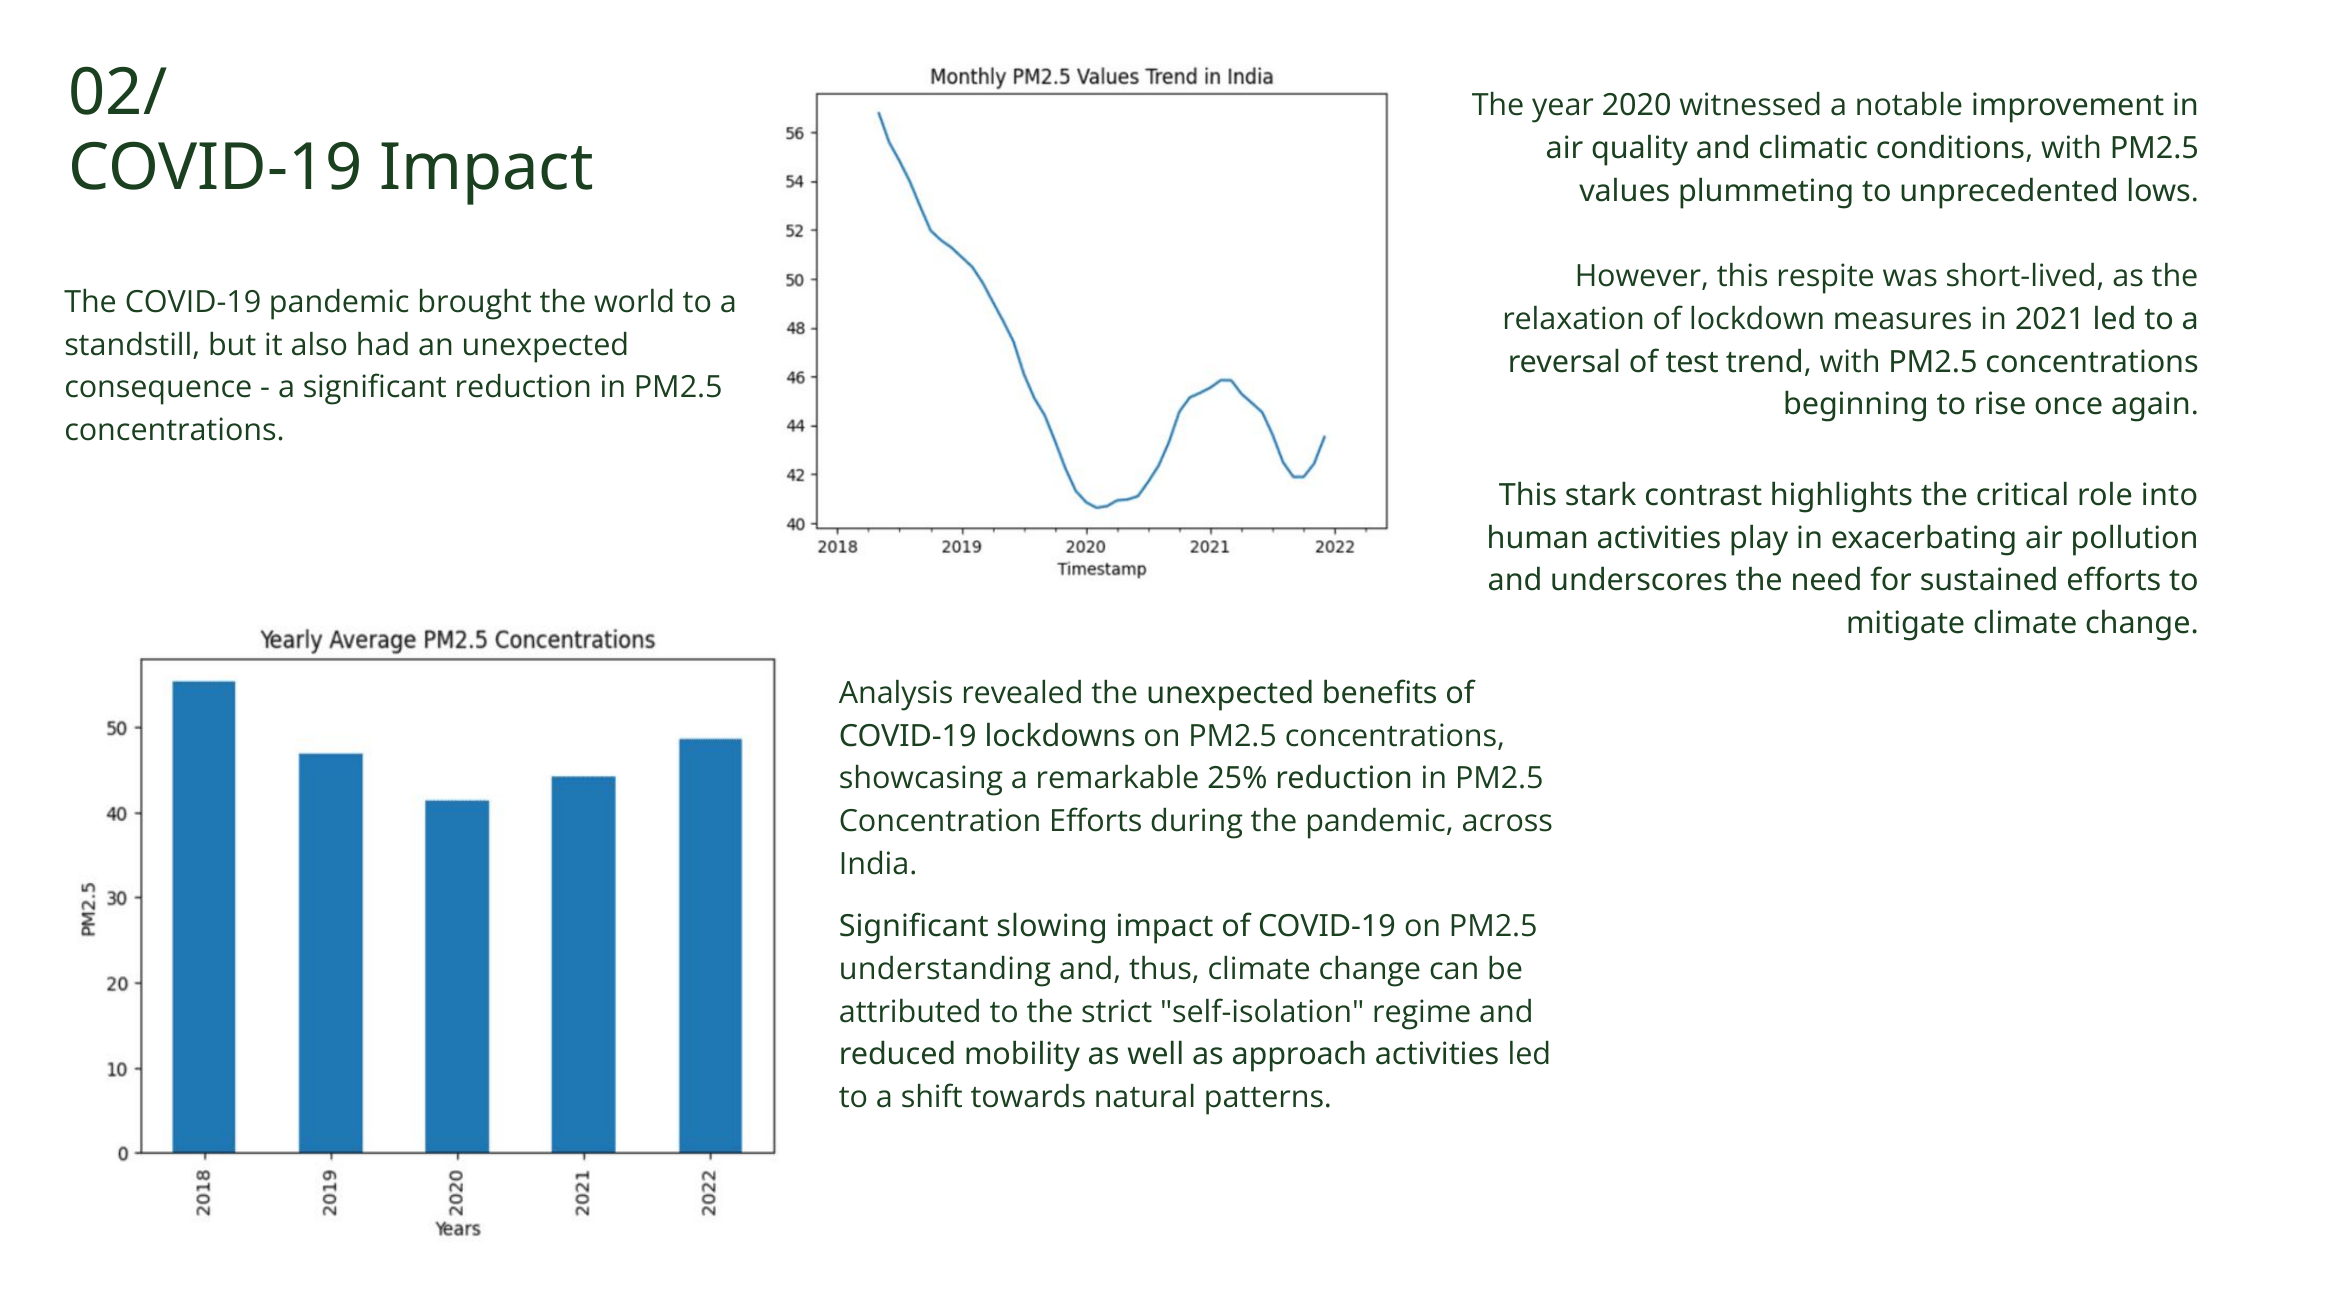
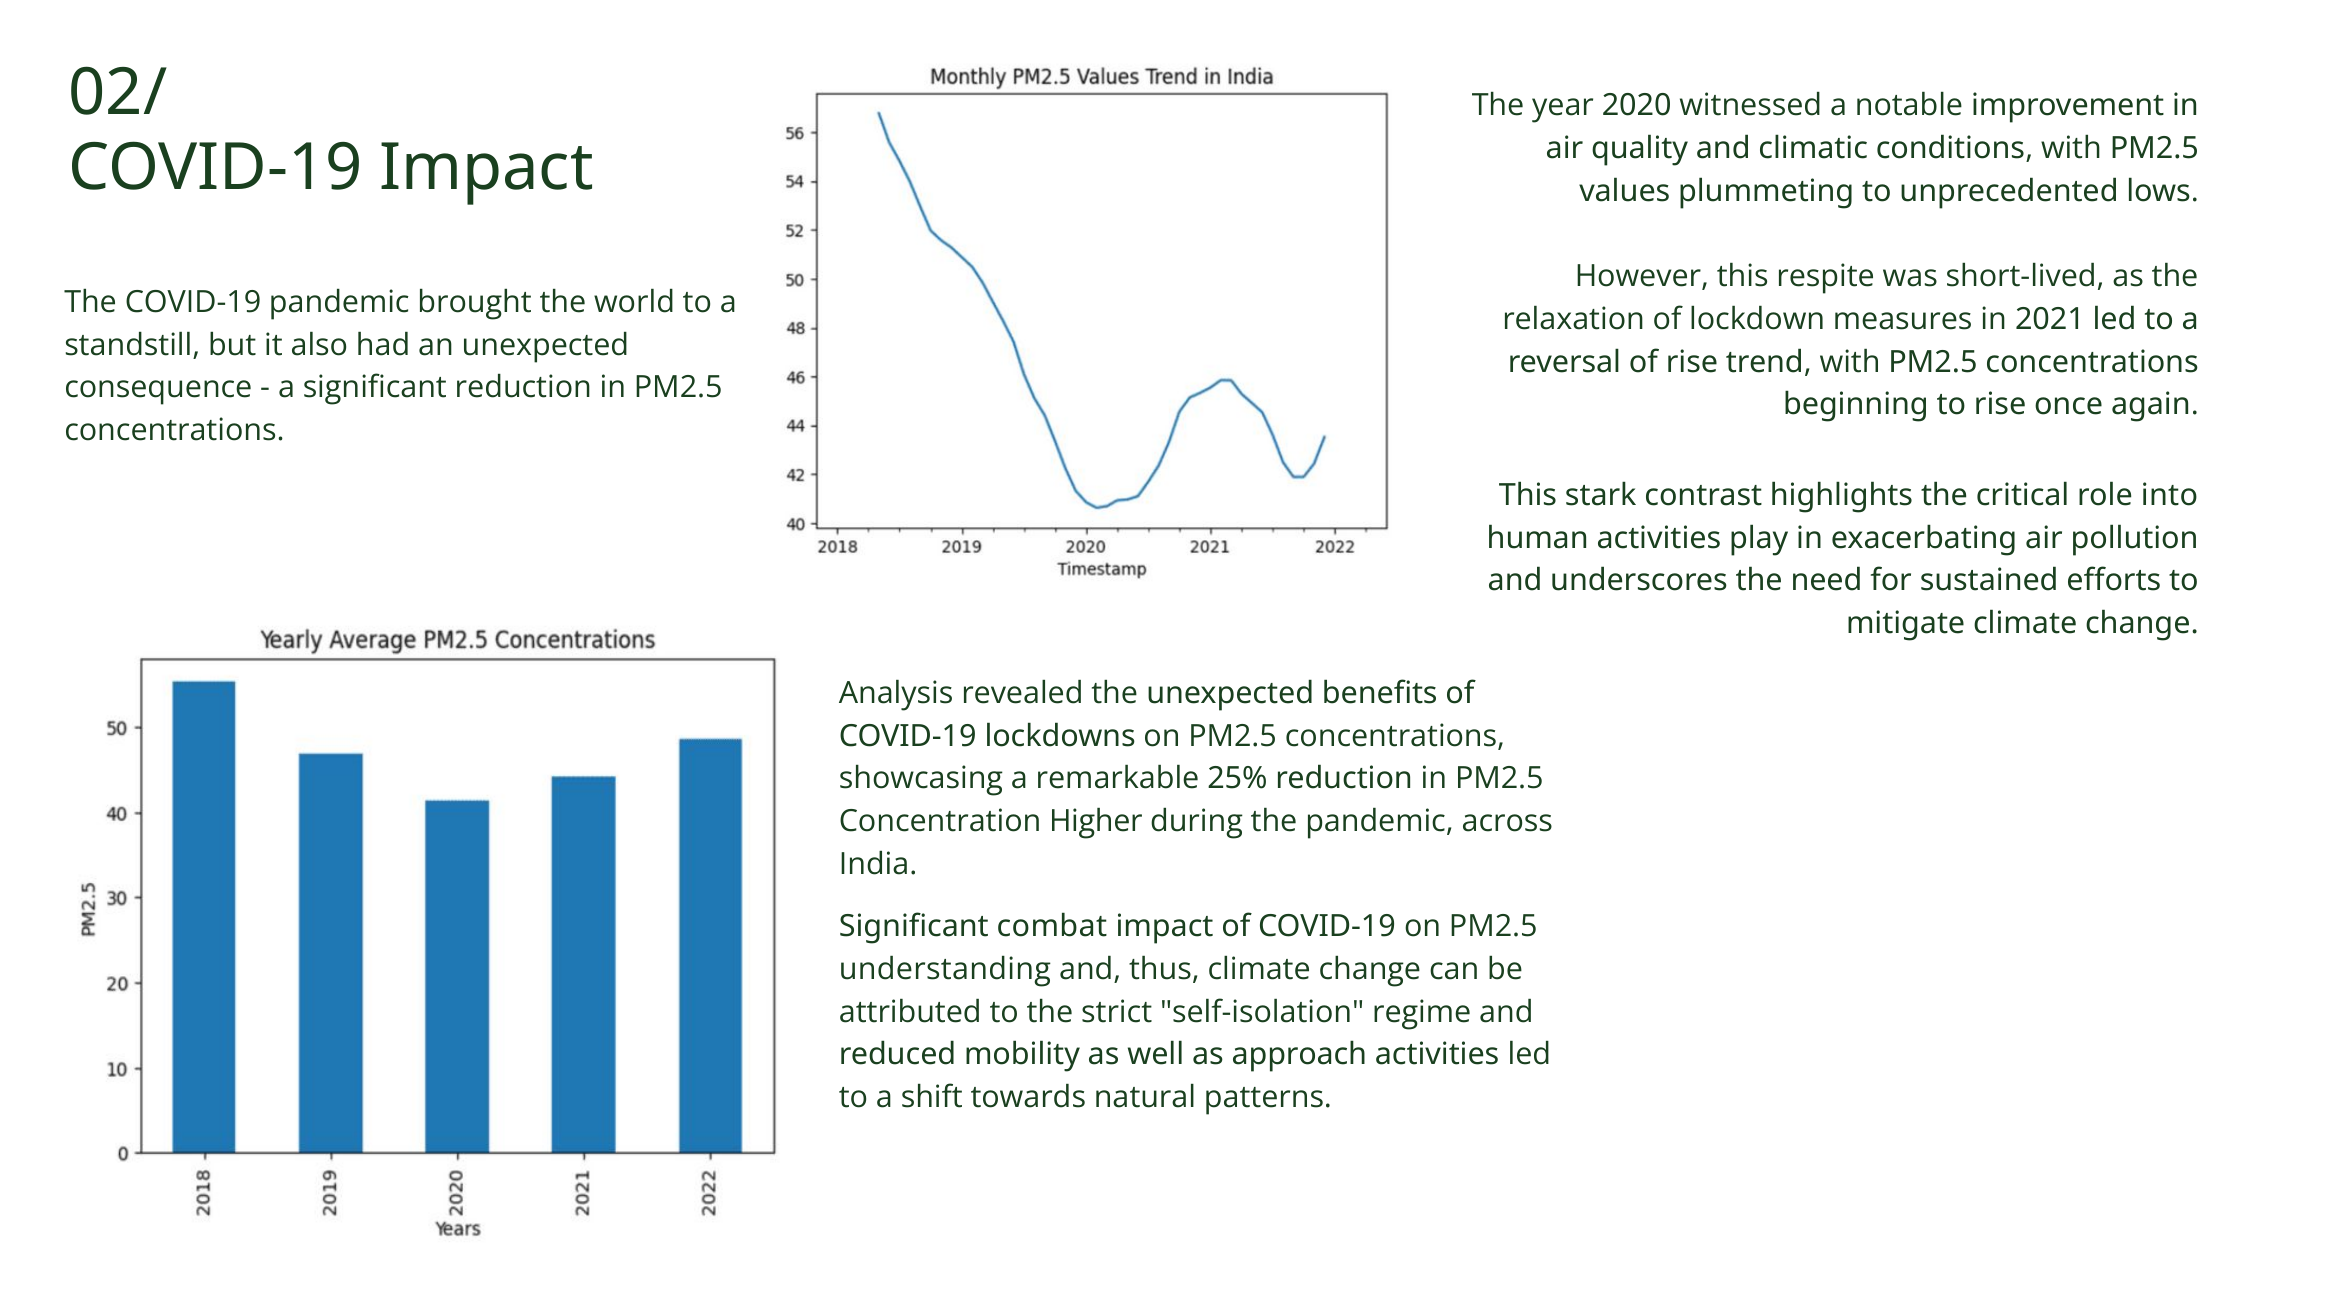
of test: test -> rise (1692, 362)
Concentration Efforts: Efforts -> Higher (1096, 822)
slowing: slowing -> combat (1052, 927)
